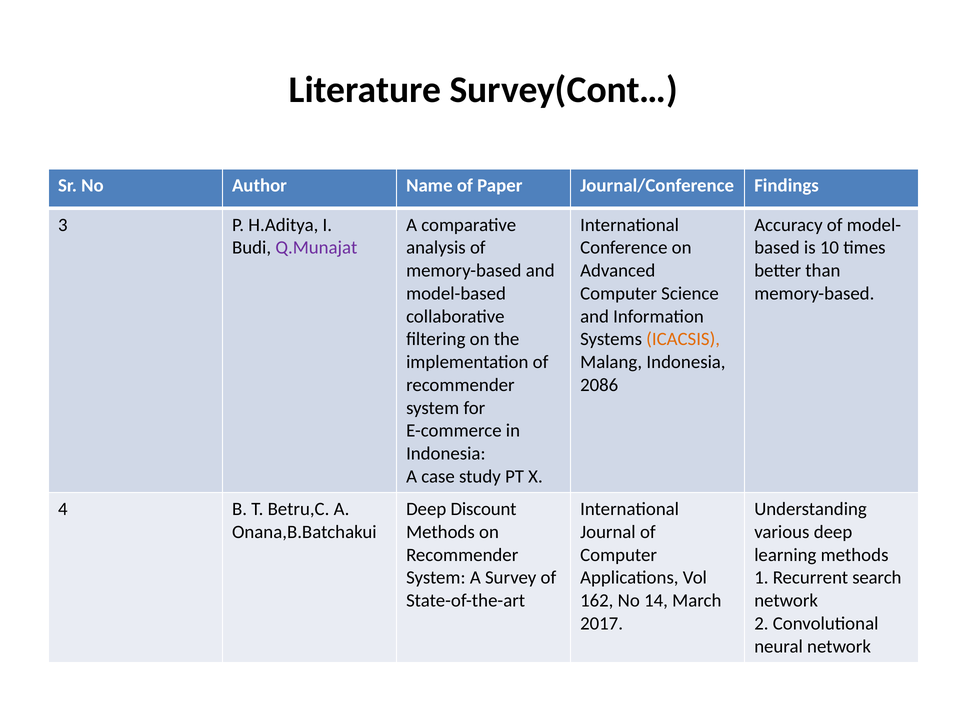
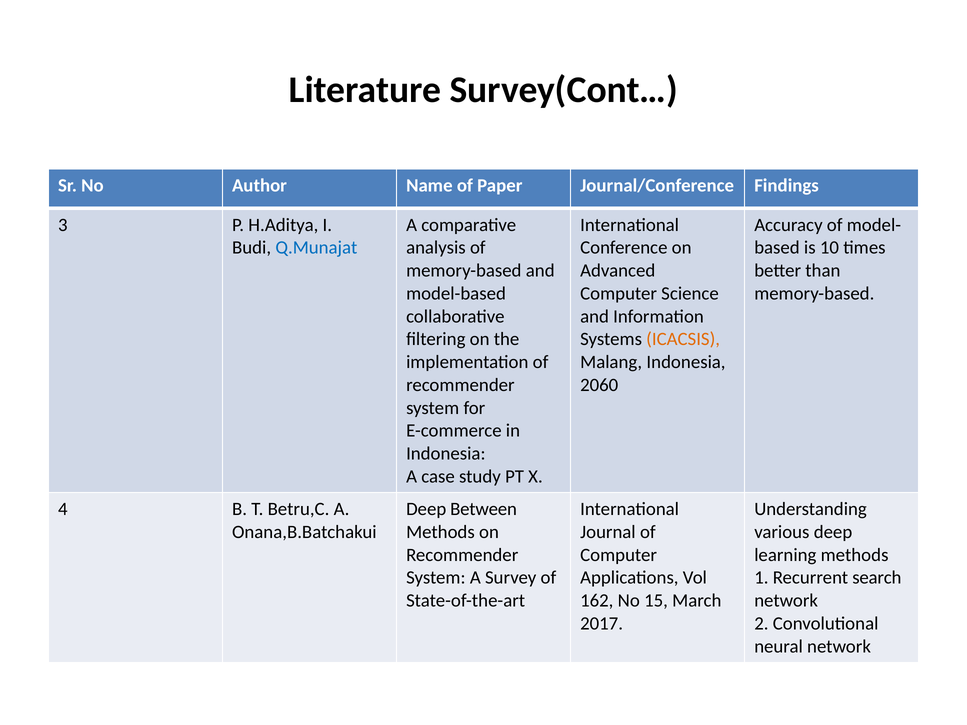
Q.Munajat colour: purple -> blue (316, 248)
2086: 2086 -> 2060 (599, 385)
Discount: Discount -> Between (484, 509)
14: 14 -> 15 (656, 601)
